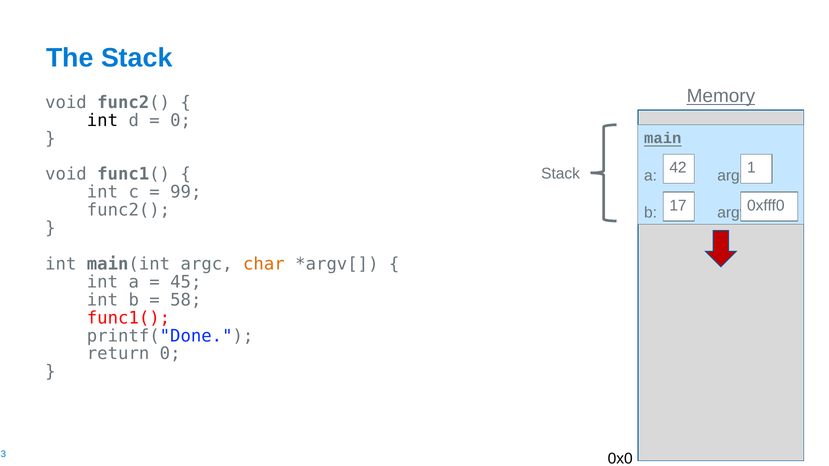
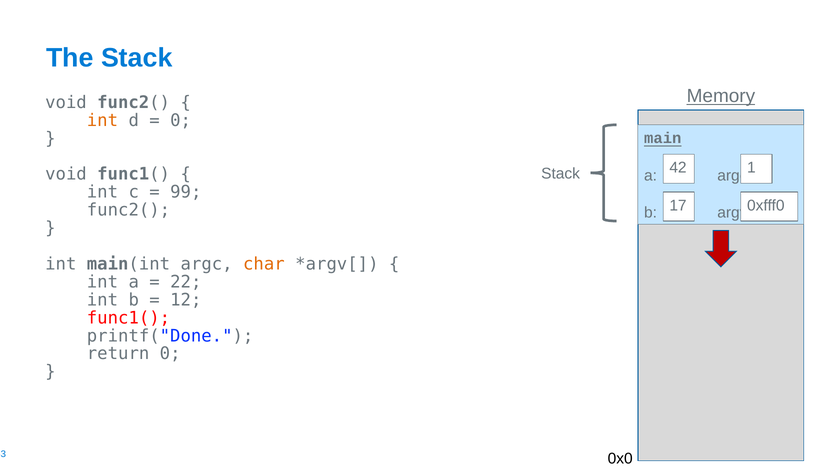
int colour: black -> orange (102, 121)
45: 45 -> 22 (186, 282)
58: 58 -> 12 (186, 300)
